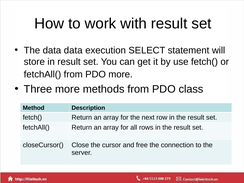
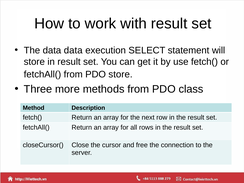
PDO more: more -> store (120, 74)
